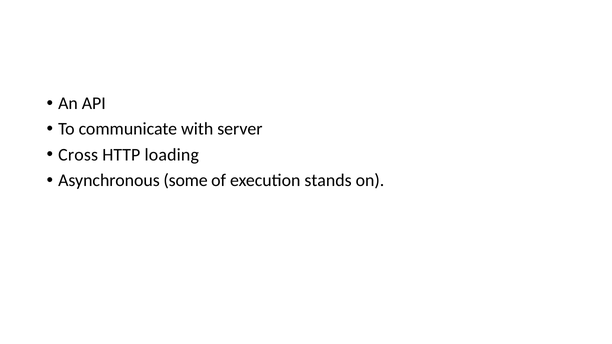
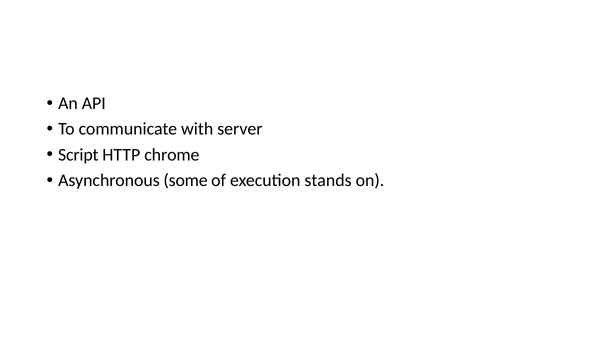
Cross: Cross -> Script (78, 155)
loading: loading -> chrome (172, 155)
